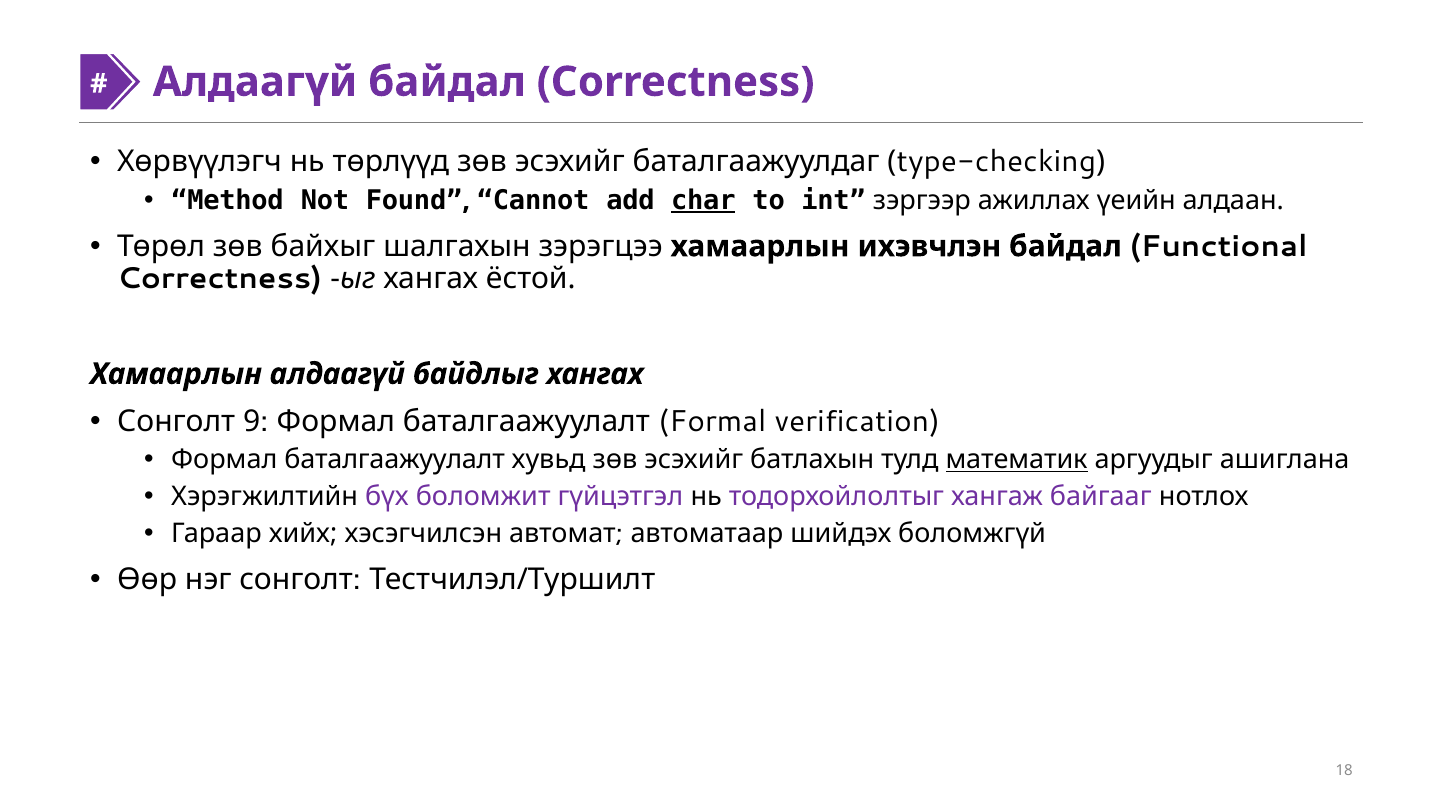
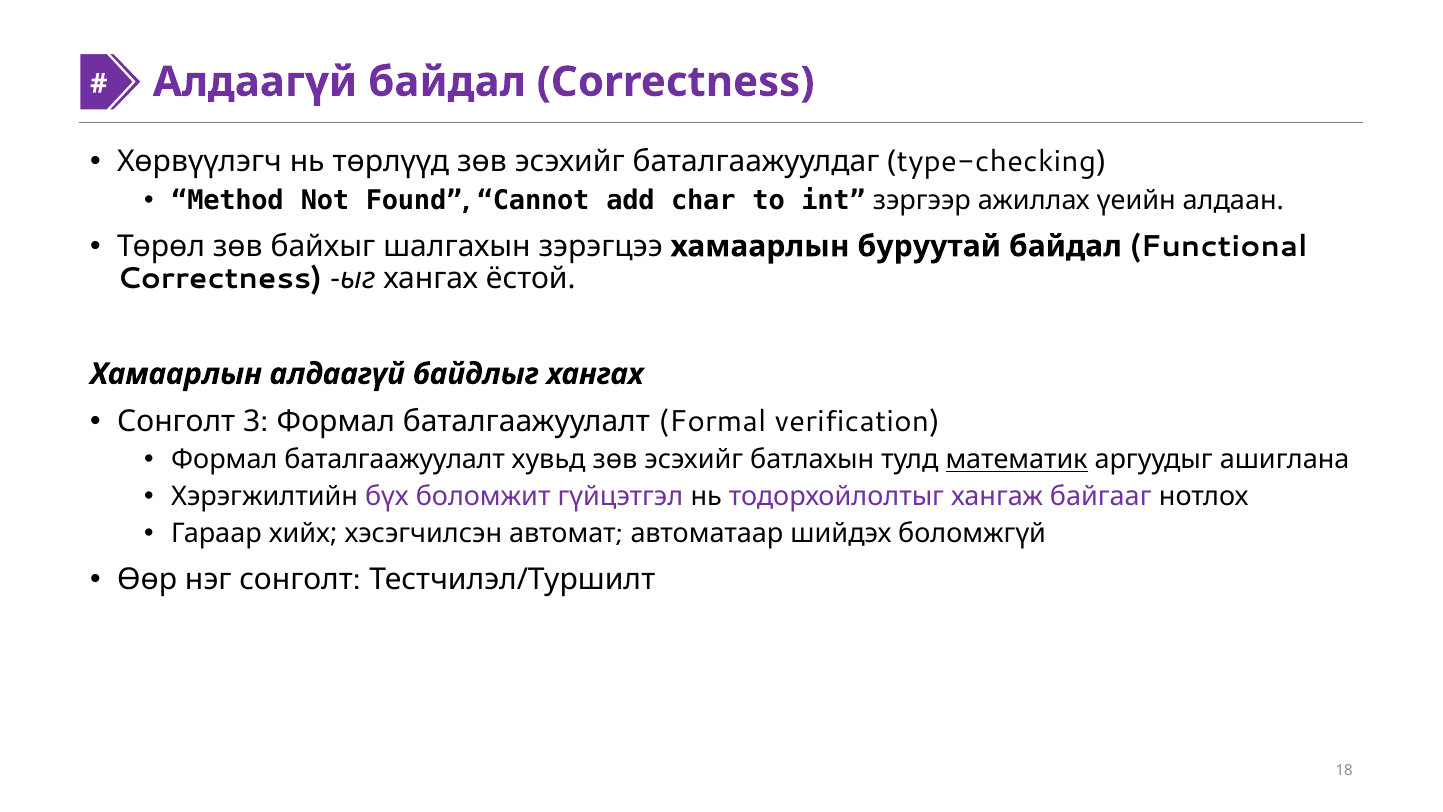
char underline: present -> none (703, 200)
ихэвчлэн: ихэвчлэн -> буруутай (929, 246)
9: 9 -> 3 (252, 421)
